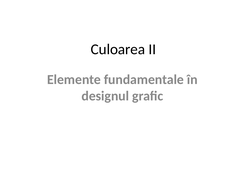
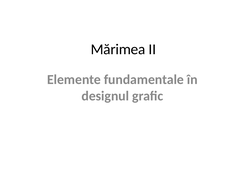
Culoarea: Culoarea -> Mărimea (118, 49)
